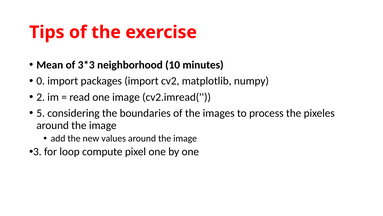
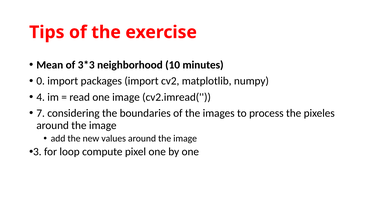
2: 2 -> 4 (41, 97)
5: 5 -> 7 (41, 113)
